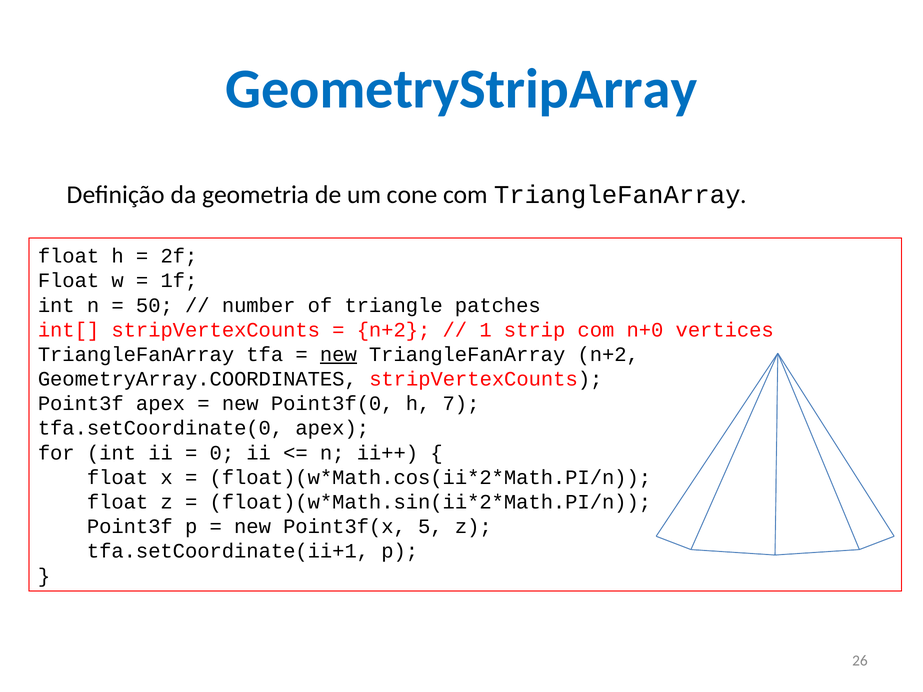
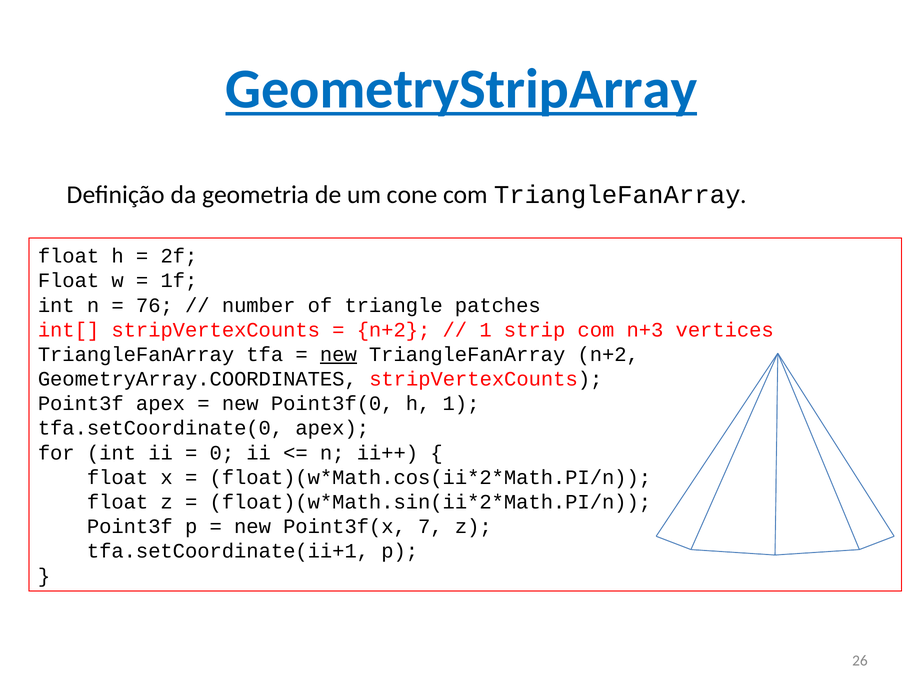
GeometryStripArray underline: none -> present (461, 89)
50: 50 -> 76 (154, 305)
n+0: n+0 -> n+3 (645, 330)
h 7: 7 -> 1 (461, 404)
5: 5 -> 7 (430, 527)
